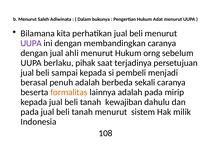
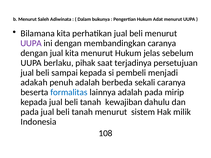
jual ahli: ahli -> kita (72, 53)
orng: orng -> jelas (152, 53)
berasal: berasal -> adakah (34, 83)
formalitas colour: orange -> blue (69, 92)
